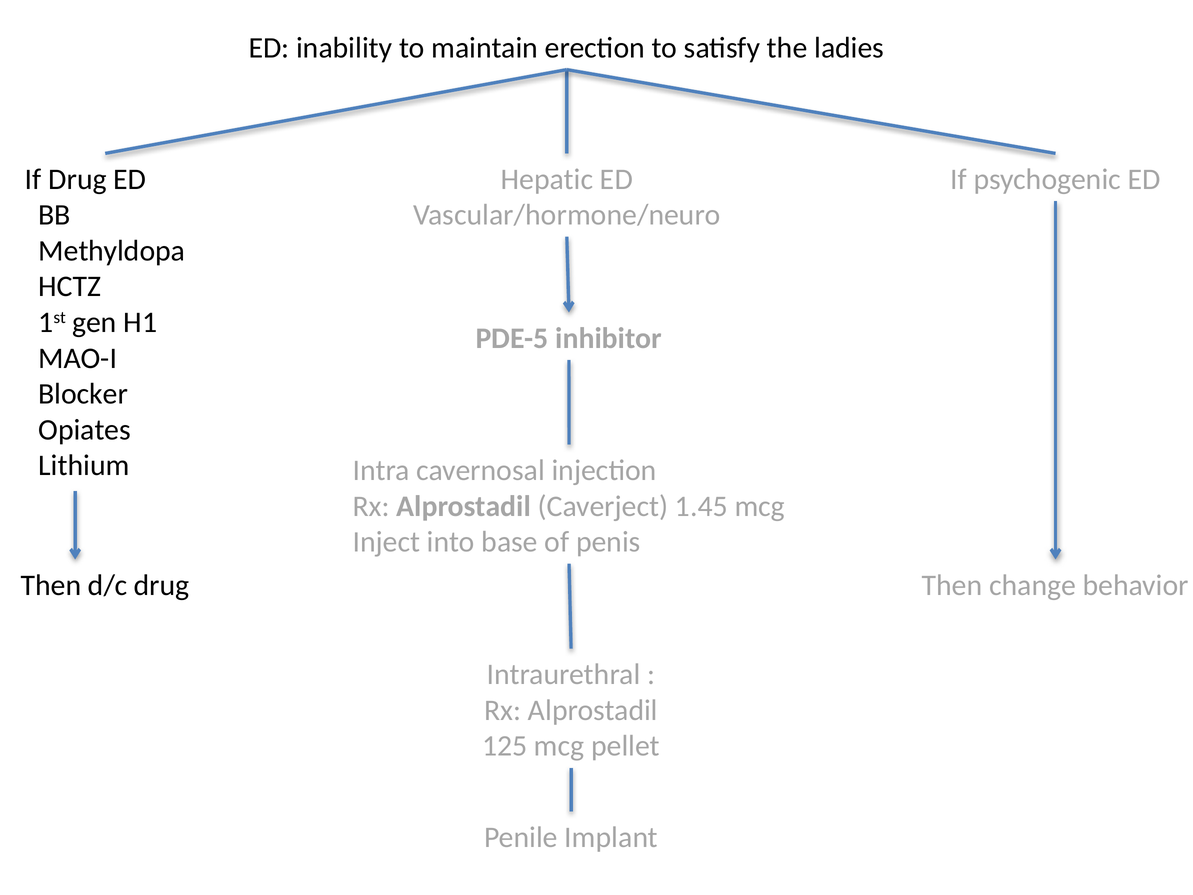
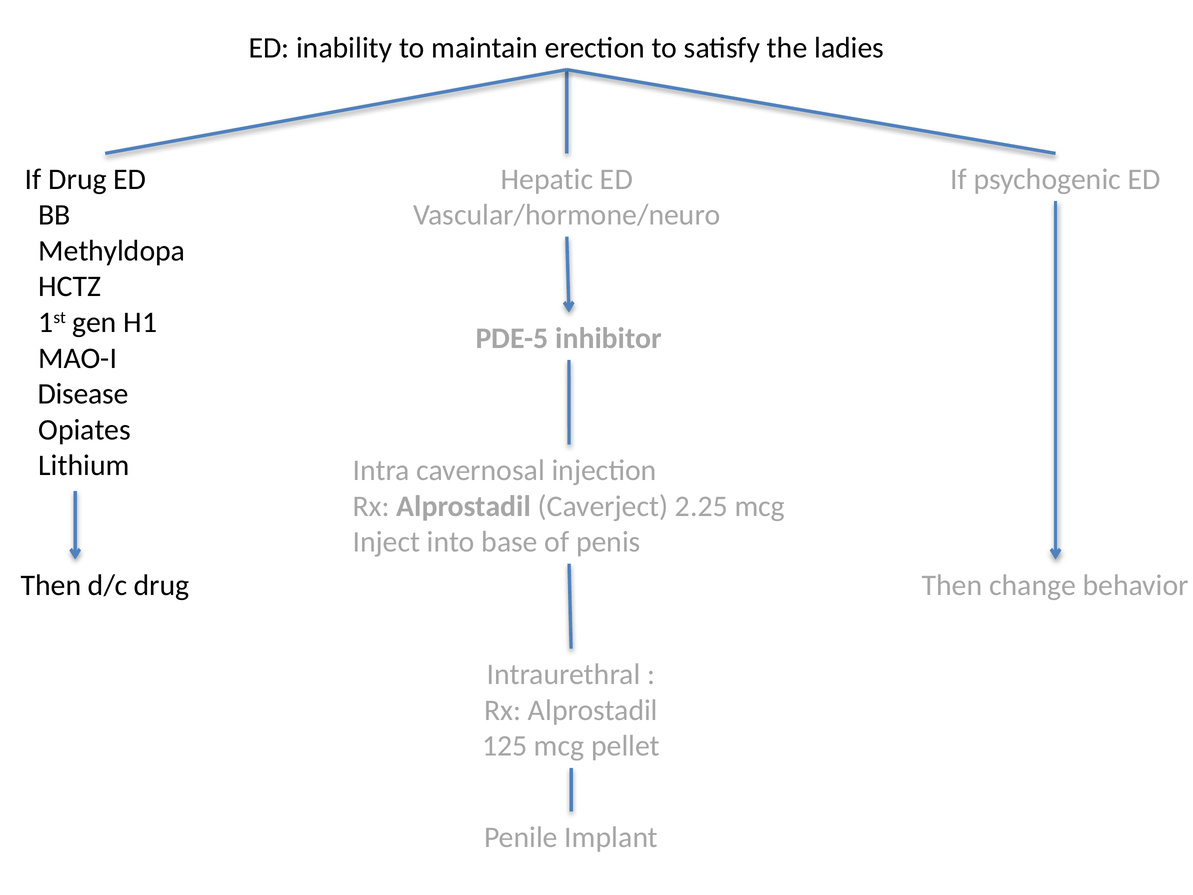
Blocker: Blocker -> Disease (83, 394)
1.45: 1.45 -> 2.25 (701, 506)
